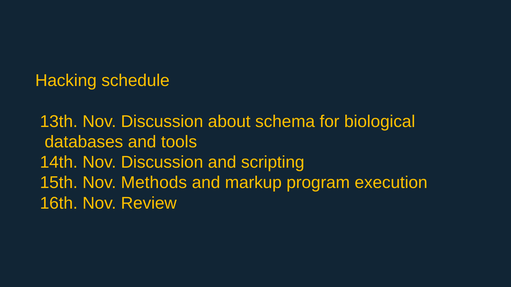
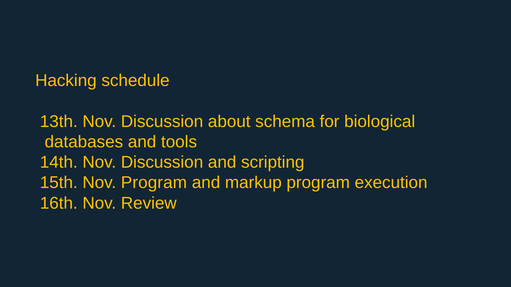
Nov Methods: Methods -> Program (154, 183)
